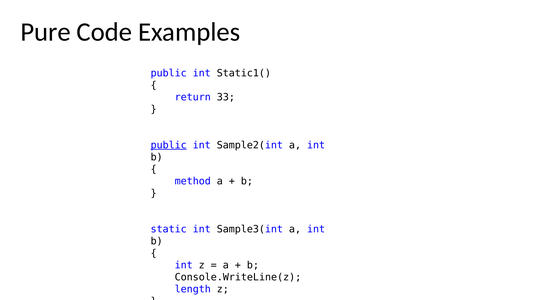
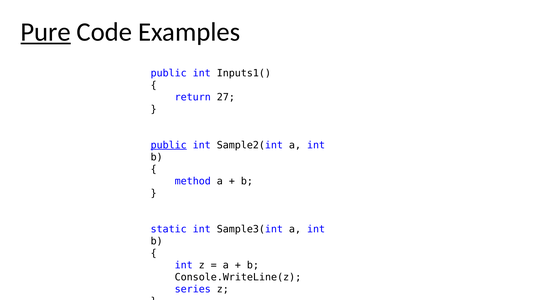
Pure underline: none -> present (46, 32)
Static1(: Static1( -> Inputs1( (244, 73)
33: 33 -> 27 (226, 97)
length: length -> series (193, 289)
